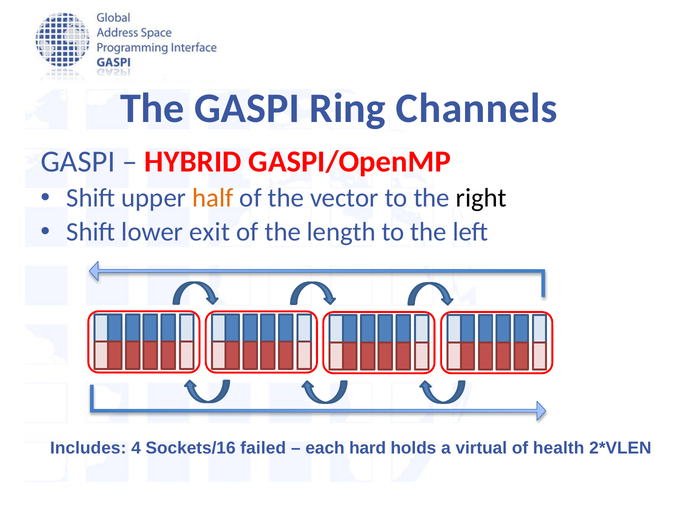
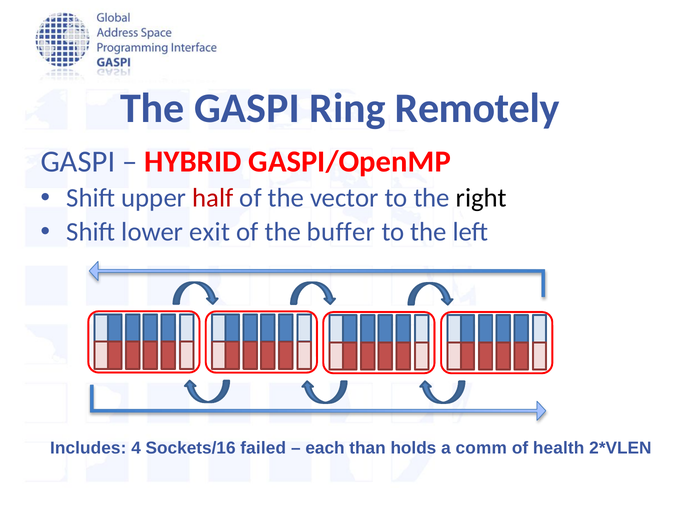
Channels: Channels -> Remotely (477, 109)
half colour: orange -> red (213, 198)
length: length -> buffer (341, 232)
hard: hard -> than (368, 449)
virtual: virtual -> comm (481, 449)
